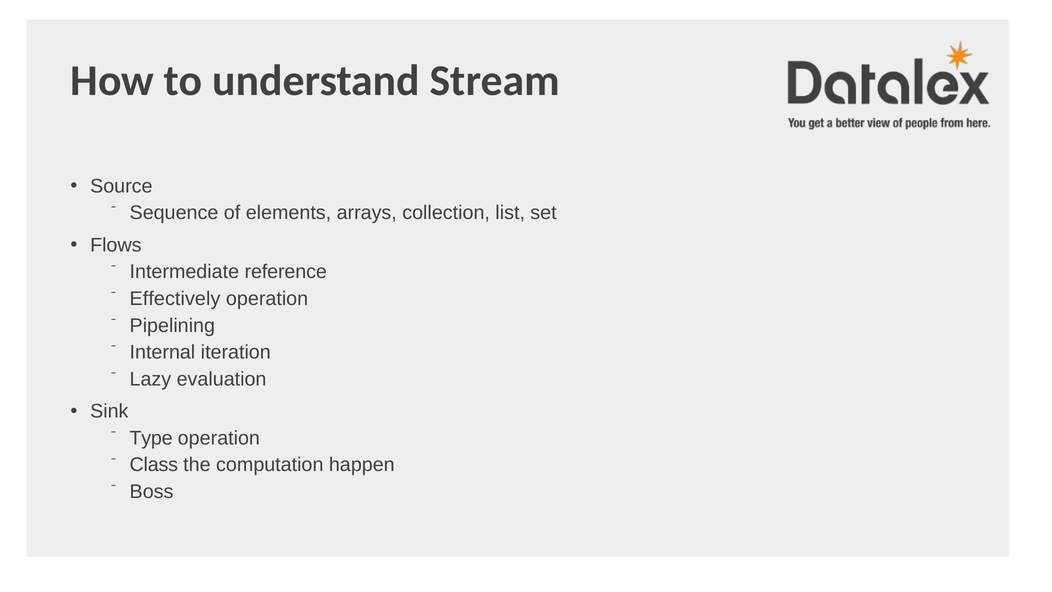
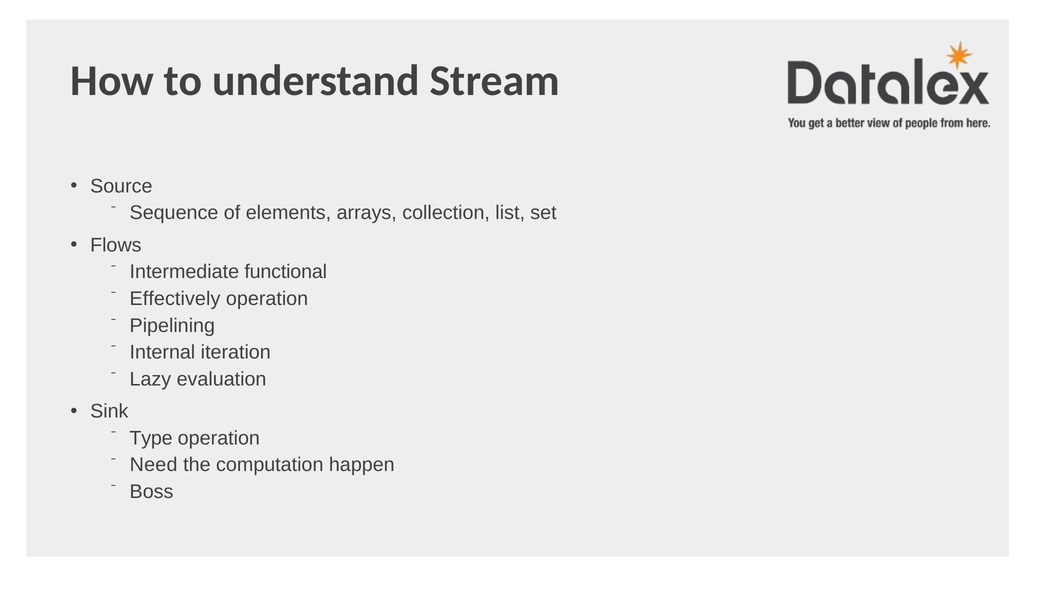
reference: reference -> functional (286, 272)
Class: Class -> Need (154, 465)
